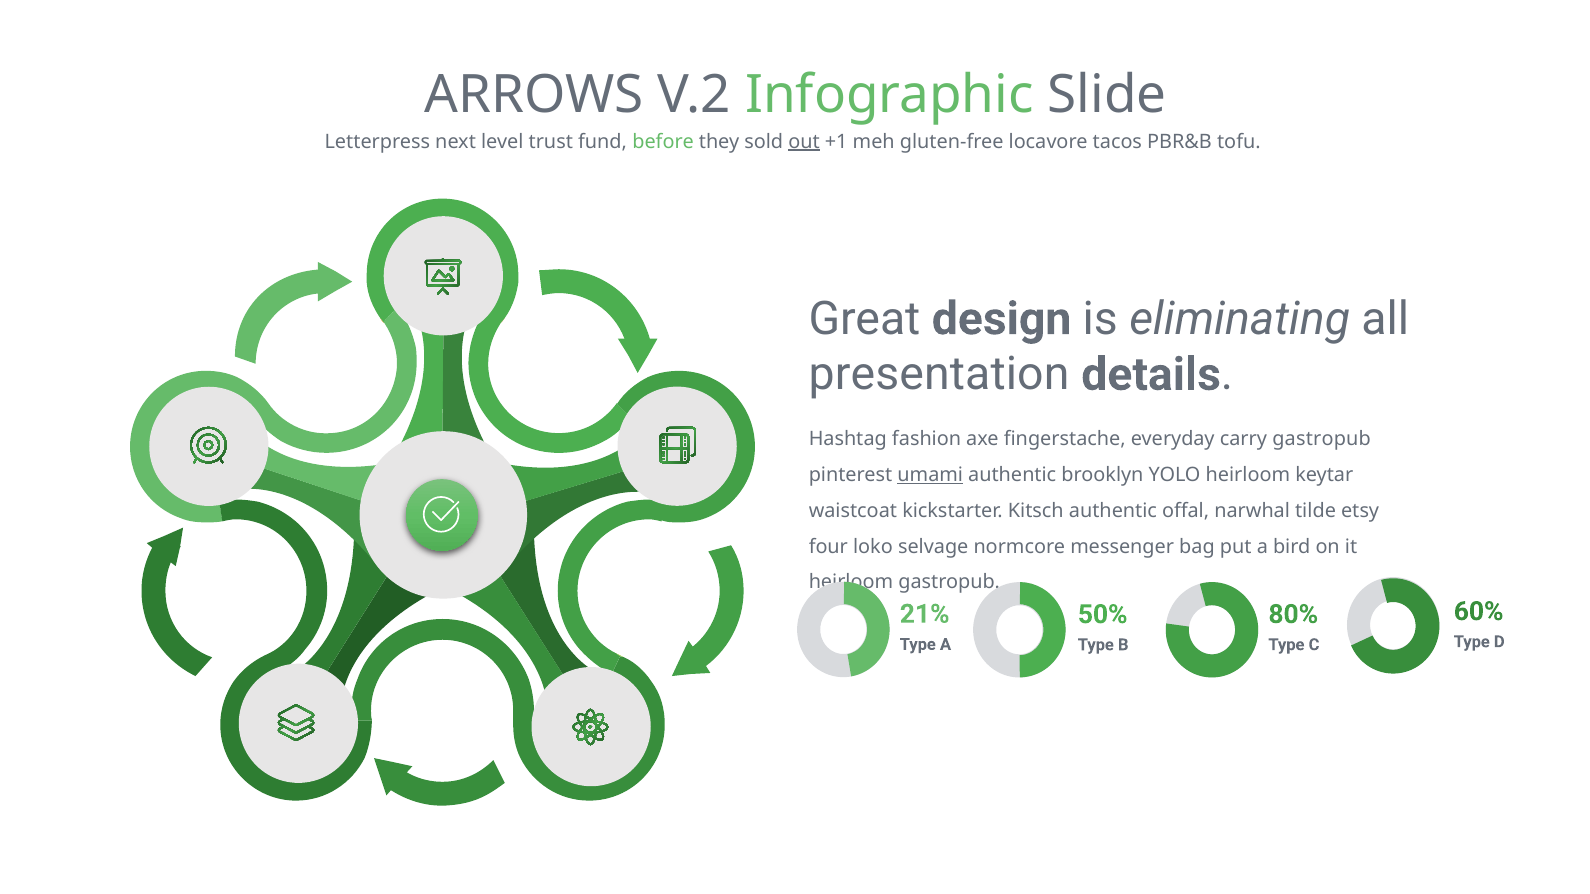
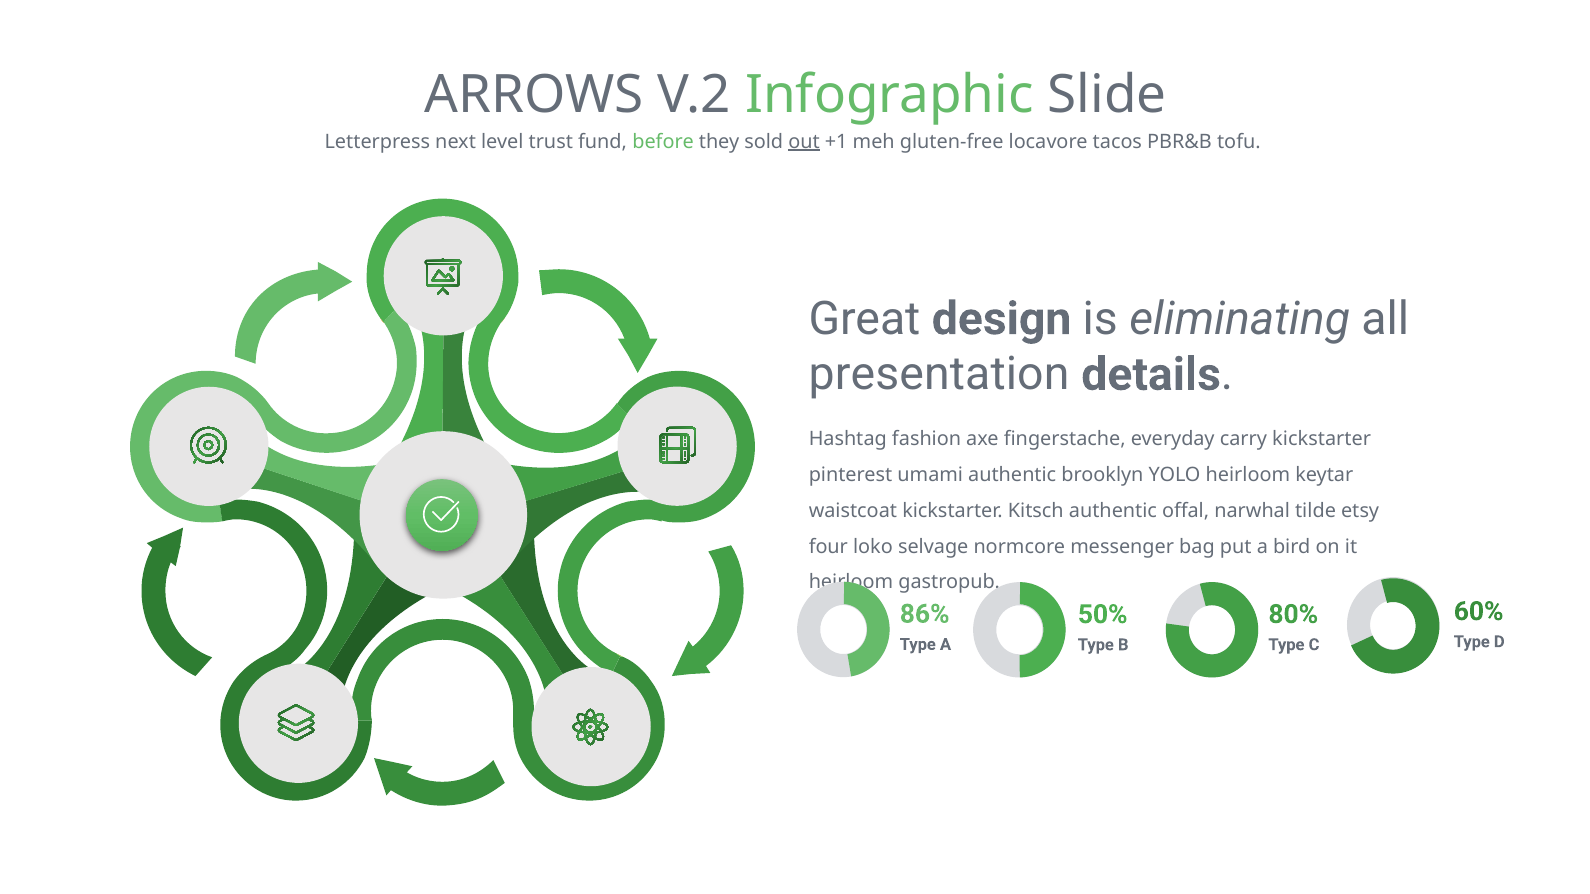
carry gastropub: gastropub -> kickstarter (1322, 440)
umami underline: present -> none (930, 475)
21%: 21% -> 86% (925, 614)
